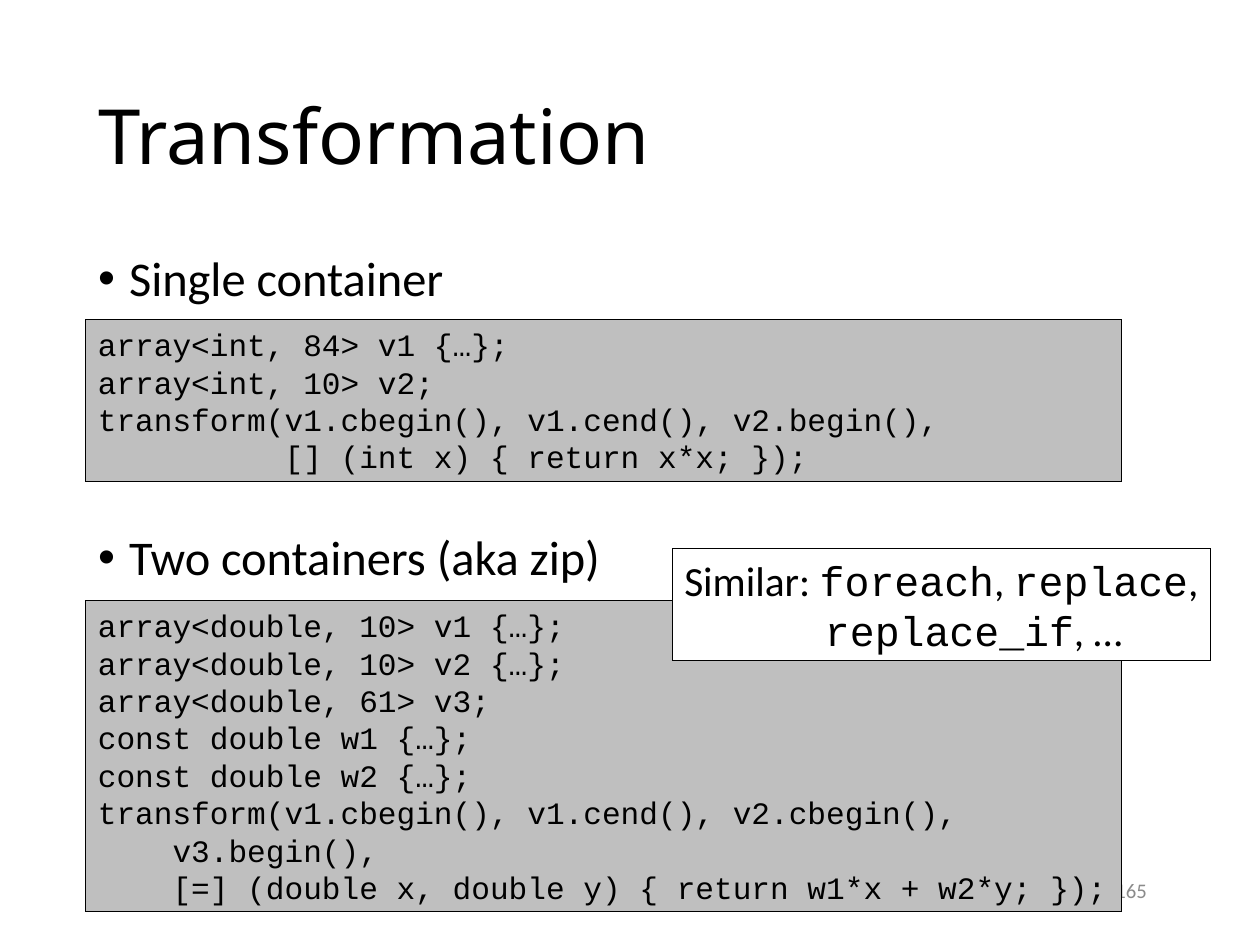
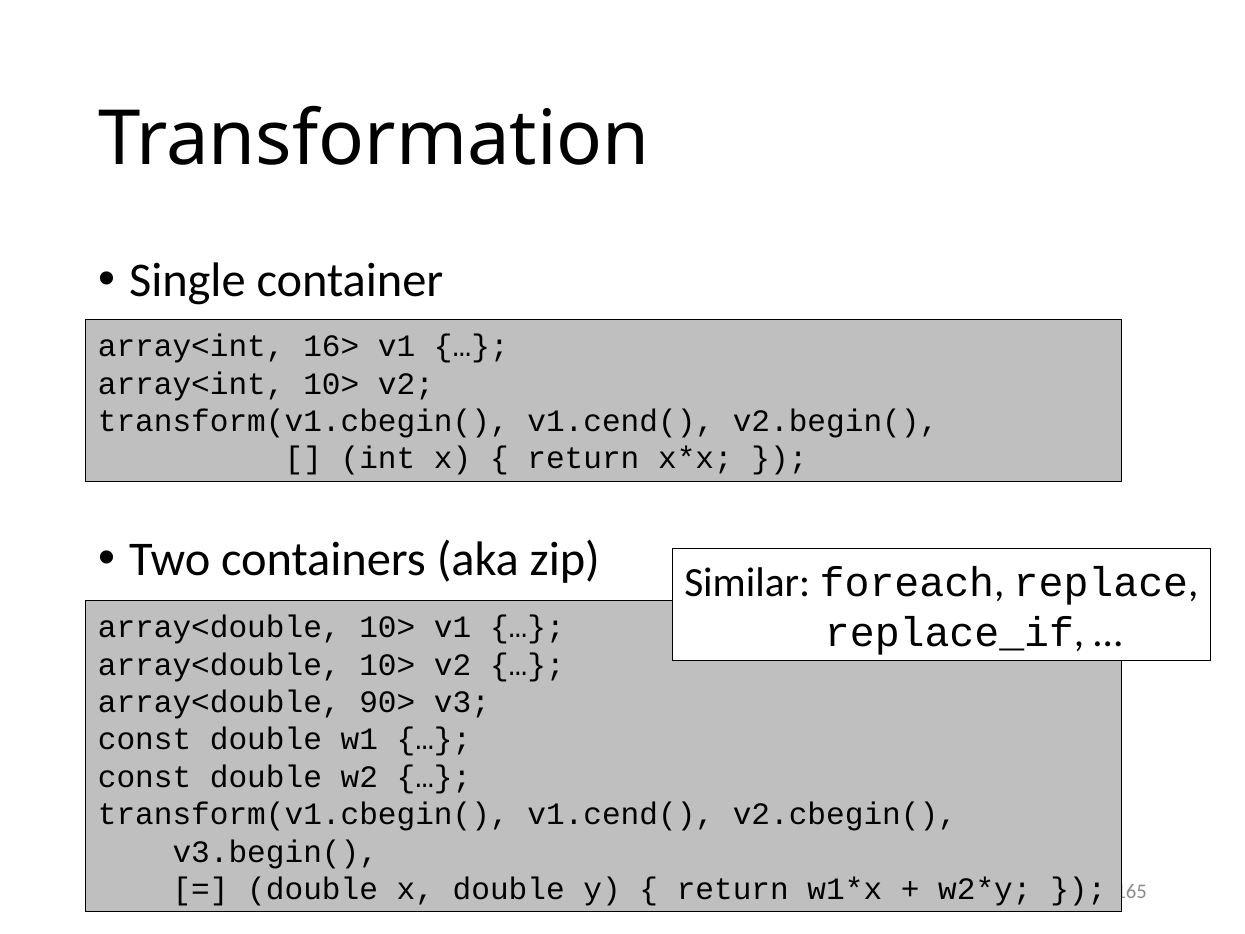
84>: 84> -> 16> (331, 347)
61>: 61> -> 90> (387, 702)
